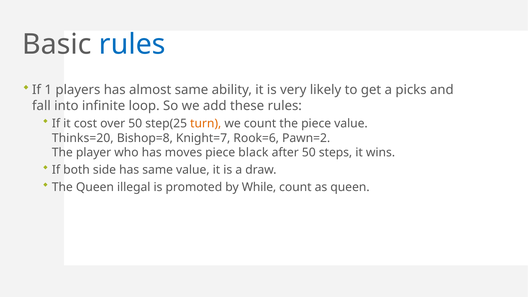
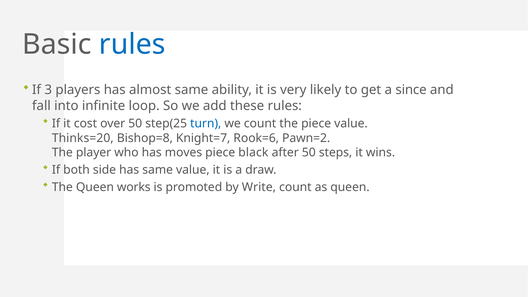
1: 1 -> 3 (48, 90)
picks: picks -> since (411, 90)
turn colour: orange -> blue (206, 124)
illegal: illegal -> works (134, 187)
While: While -> Write (259, 187)
